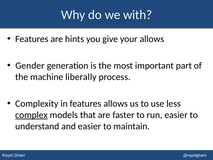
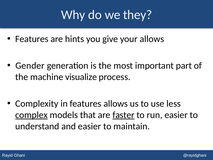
with: with -> they (138, 15)
liberally: liberally -> visualize (81, 77)
faster underline: none -> present (124, 115)
